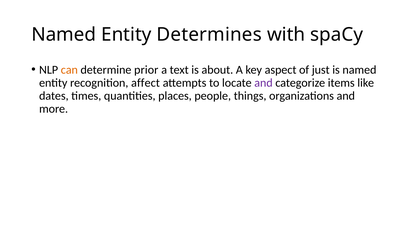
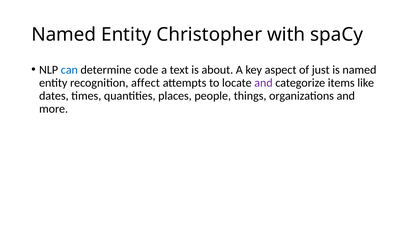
Determines: Determines -> Christopher (209, 35)
can colour: orange -> blue (69, 70)
prior: prior -> code (146, 70)
